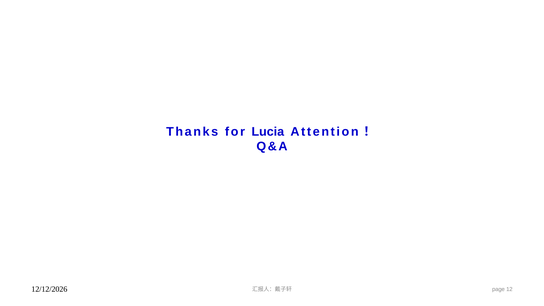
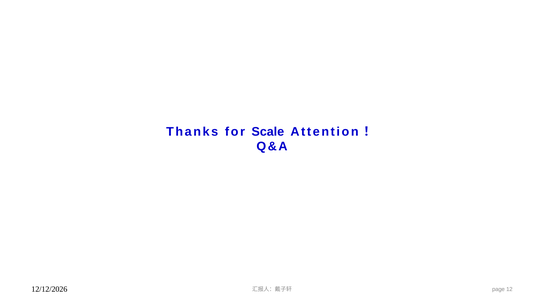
Lucia: Lucia -> Scale (268, 132)
